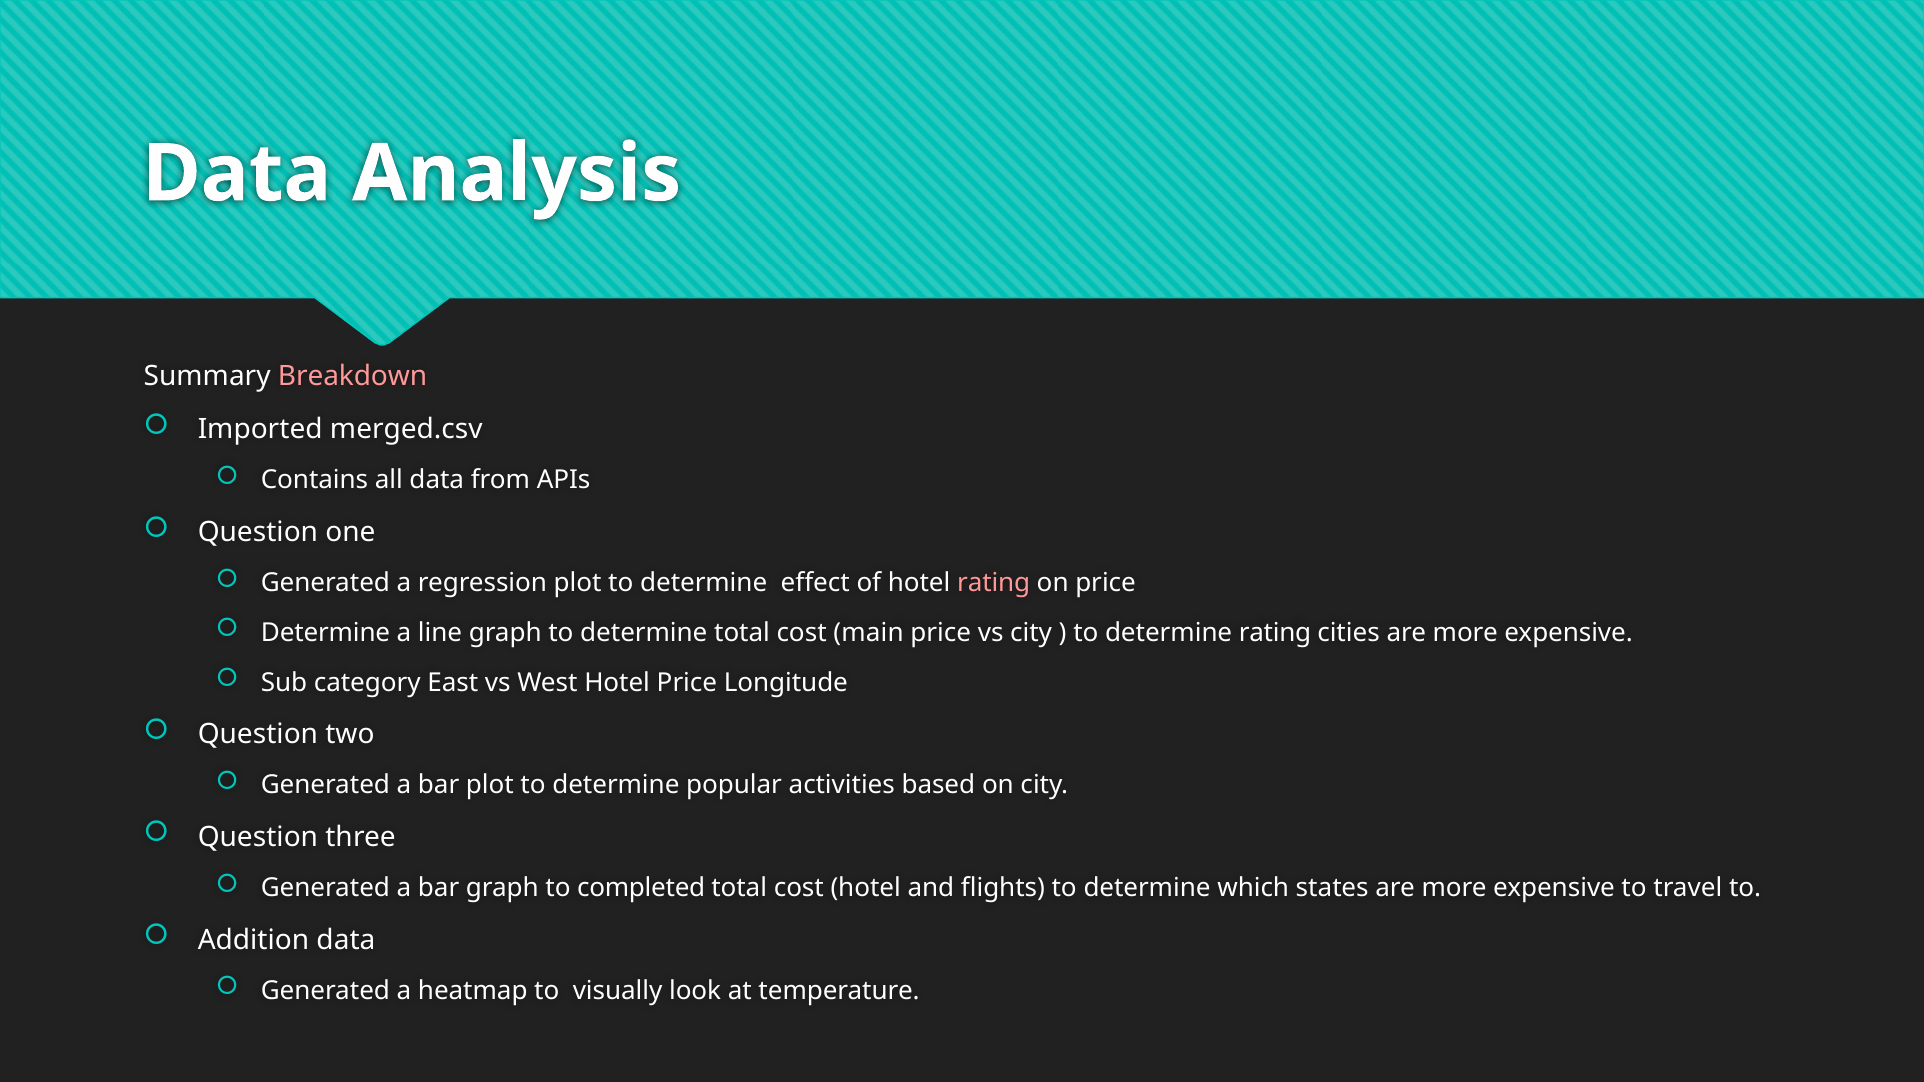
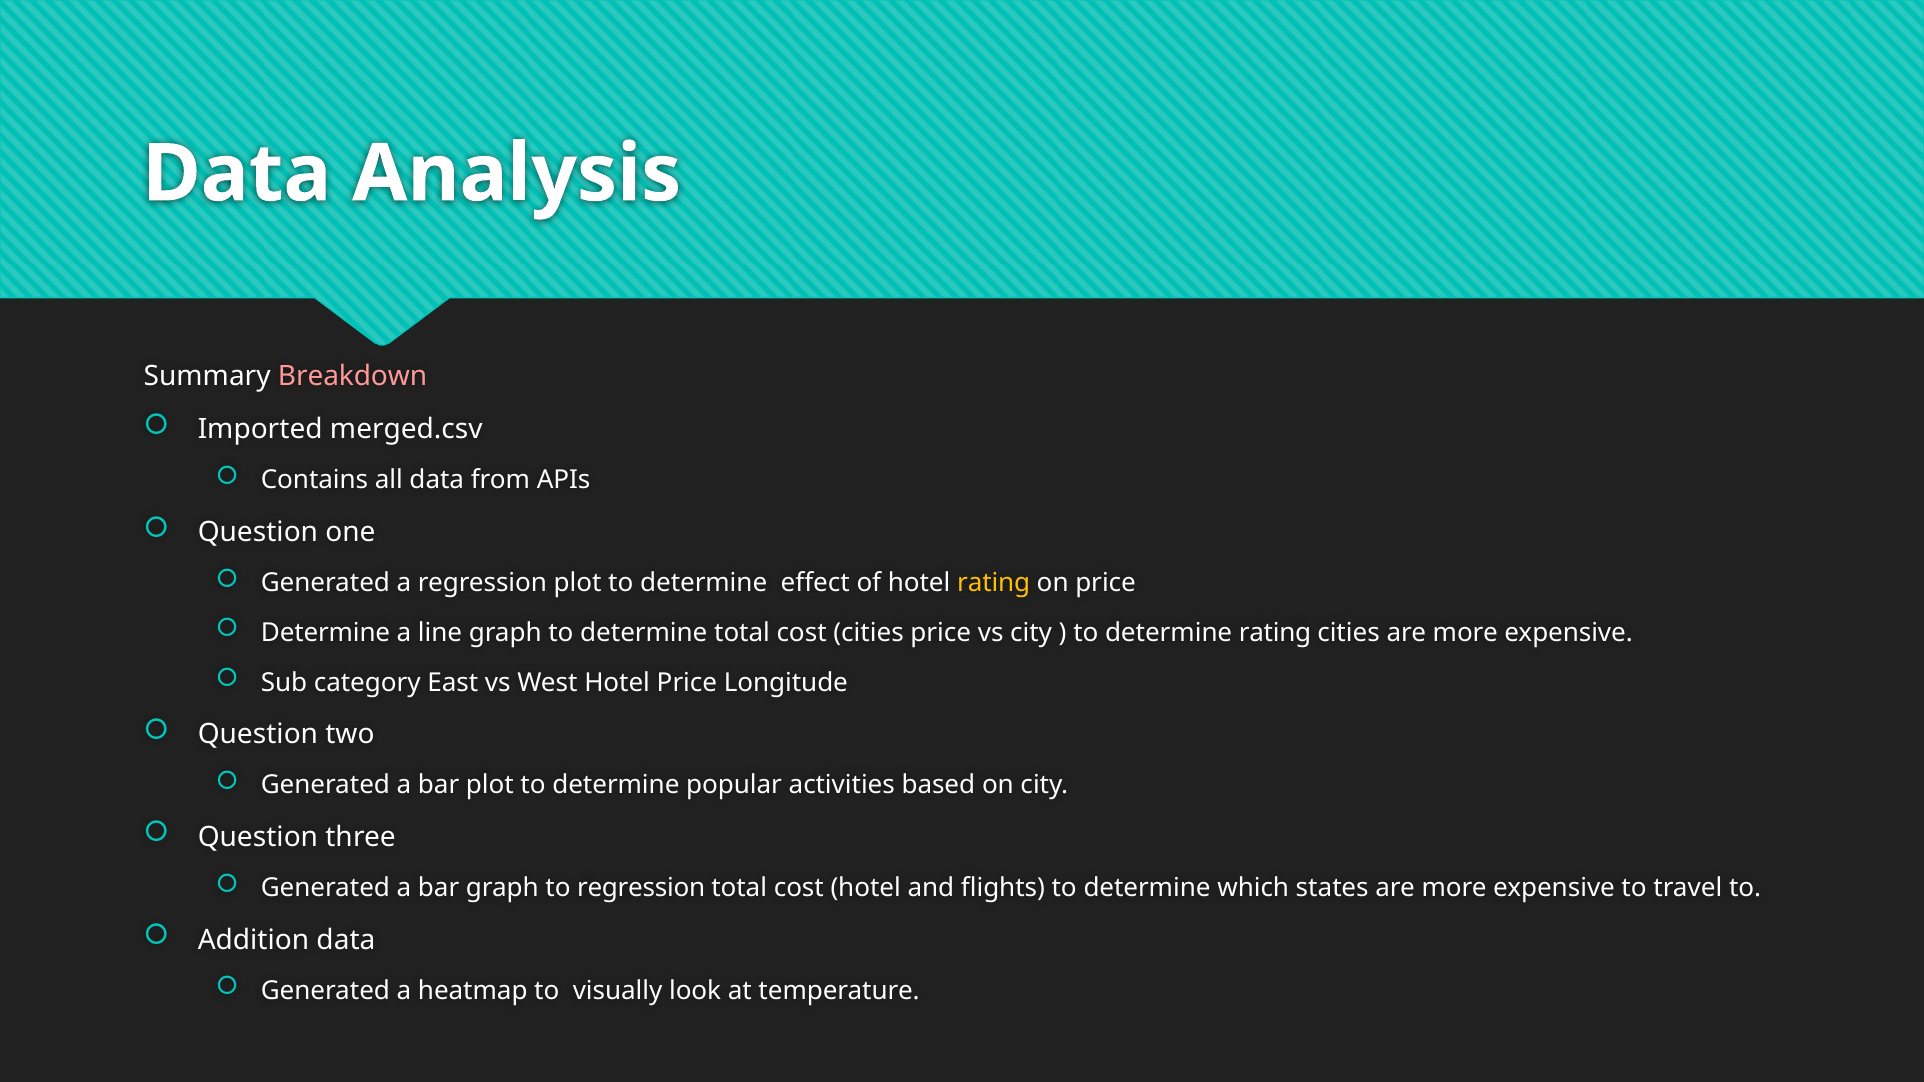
rating colour: pink -> yellow (994, 583)
cost main: main -> cities (869, 633)
to completed: completed -> regression (641, 888)
